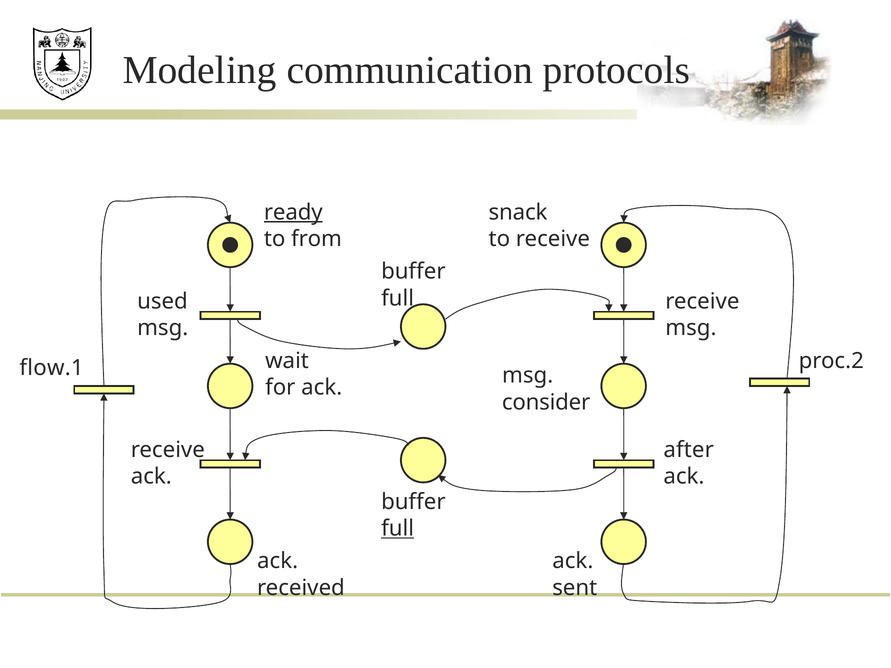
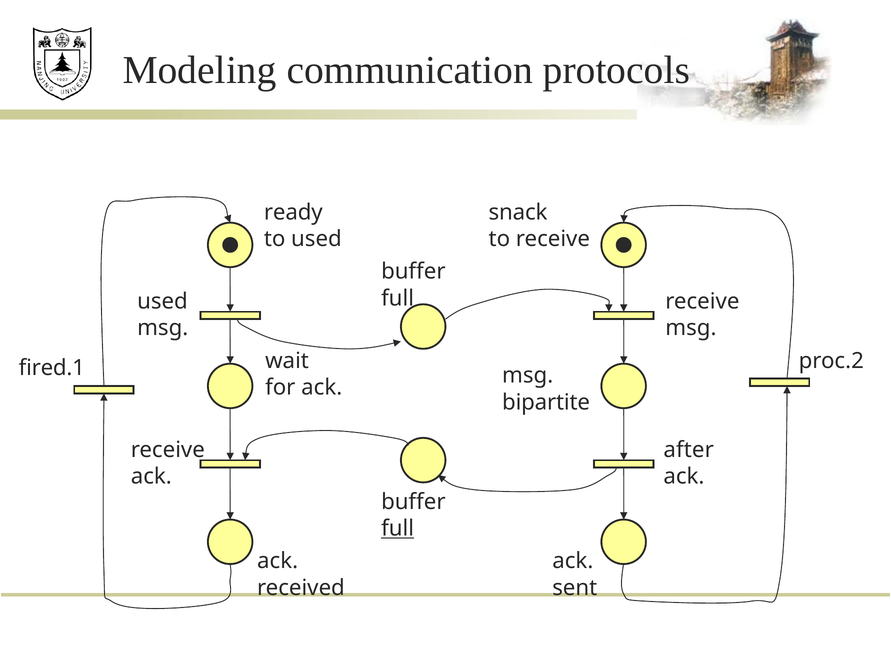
ready underline: present -> none (293, 212)
to from: from -> used (316, 239)
flow.1: flow.1 -> fired.1 (52, 368)
consider: consider -> bipartite (546, 402)
